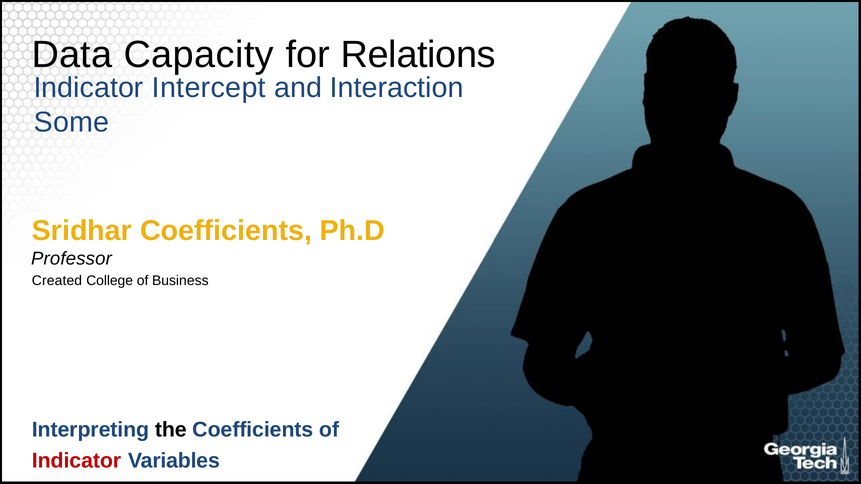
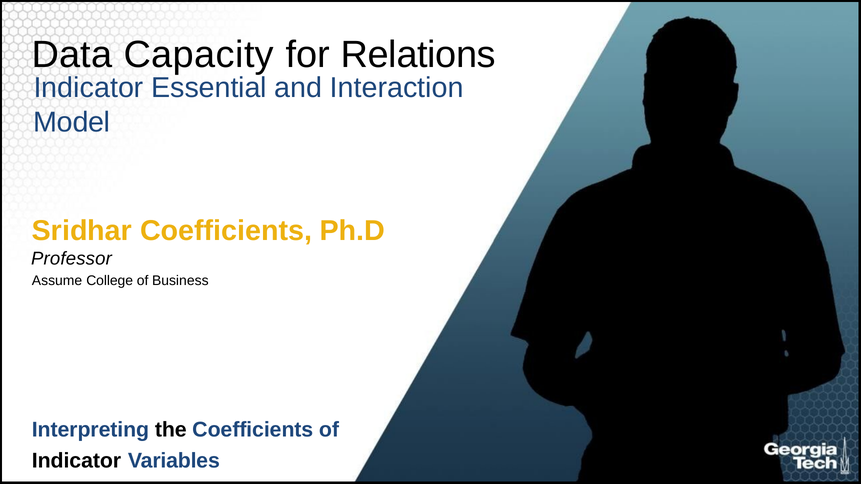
Intercept: Intercept -> Essential (209, 88)
Some: Some -> Model (72, 122)
Created: Created -> Assume (57, 281)
Indicator colour: red -> black (76, 461)
